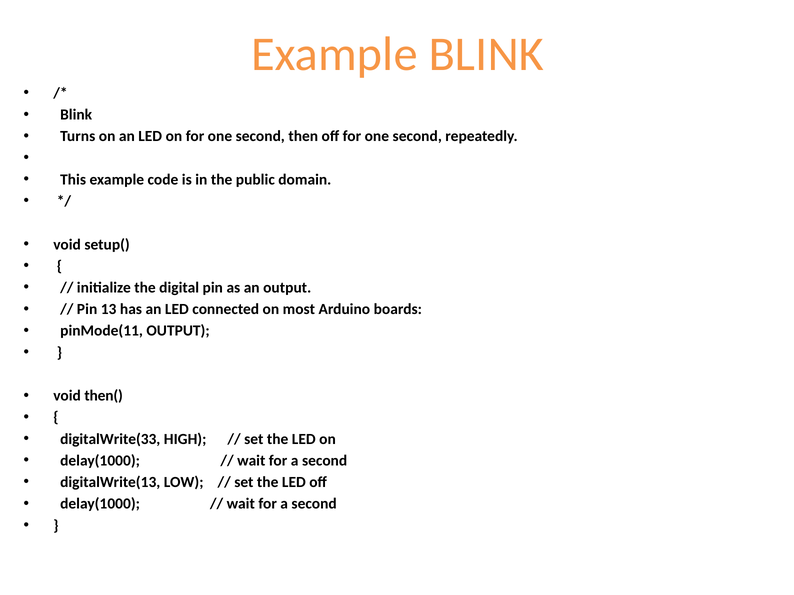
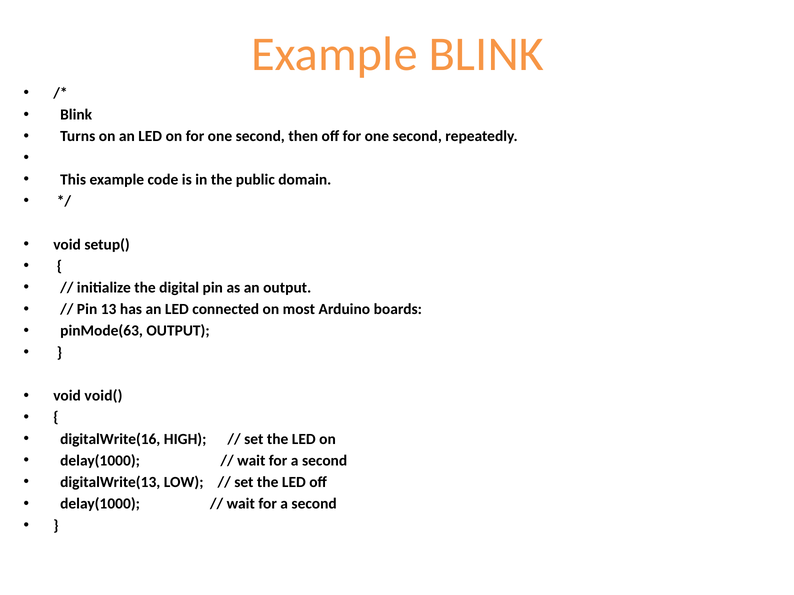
pinMode(11: pinMode(11 -> pinMode(63 (102, 331)
then(: then( -> void( (103, 396)
digitalWrite(33: digitalWrite(33 -> digitalWrite(16 (110, 439)
